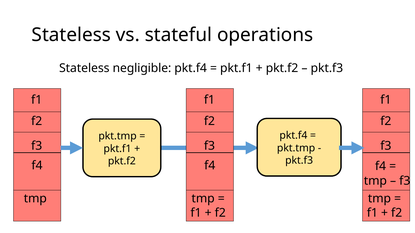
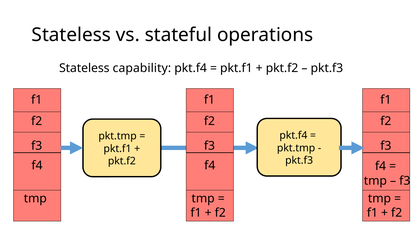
negligible: negligible -> capability (142, 68)
